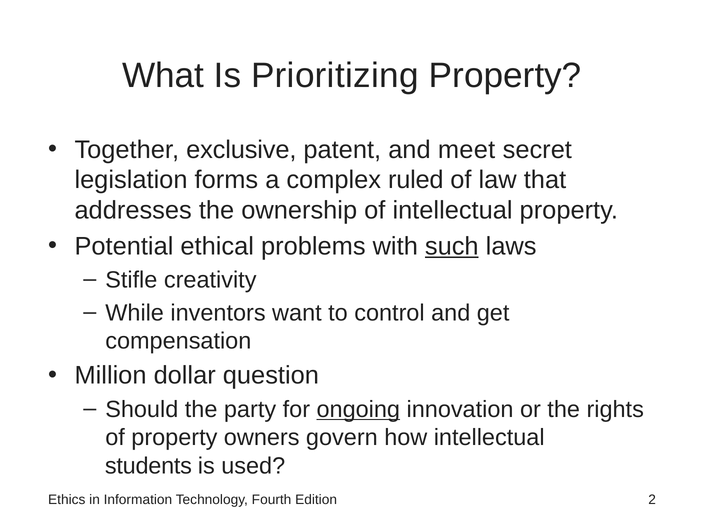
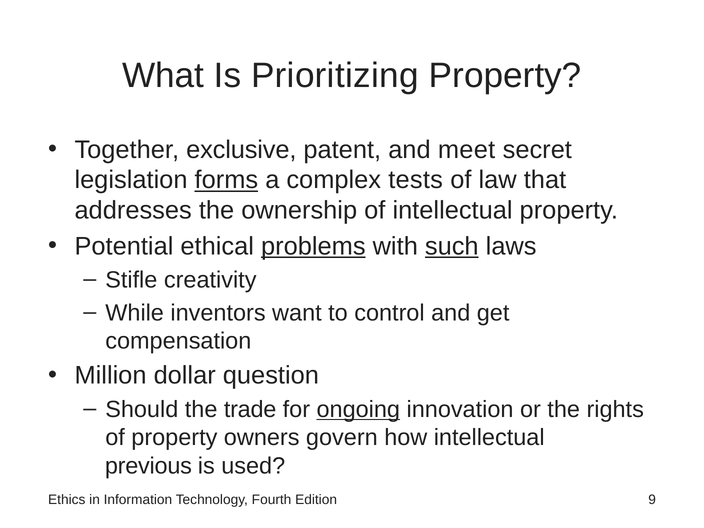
forms underline: none -> present (226, 180)
ruled: ruled -> tests (416, 180)
problems underline: none -> present (313, 246)
party: party -> trade (250, 409)
students: students -> previous (148, 466)
2: 2 -> 9 (652, 500)
